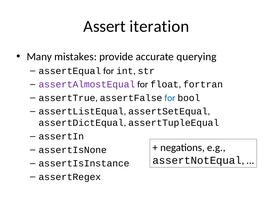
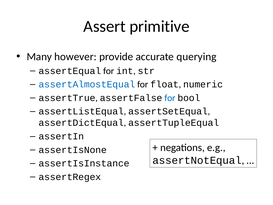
iteration: iteration -> primitive (159, 26)
mistakes: mistakes -> however (76, 57)
assertAlmostEqual colour: purple -> blue (87, 84)
fortran: fortran -> numeric (203, 84)
